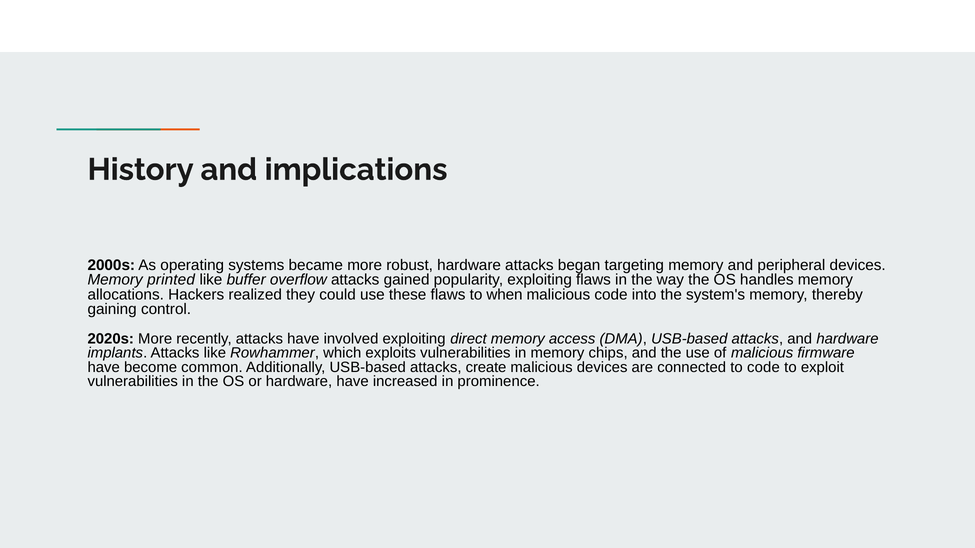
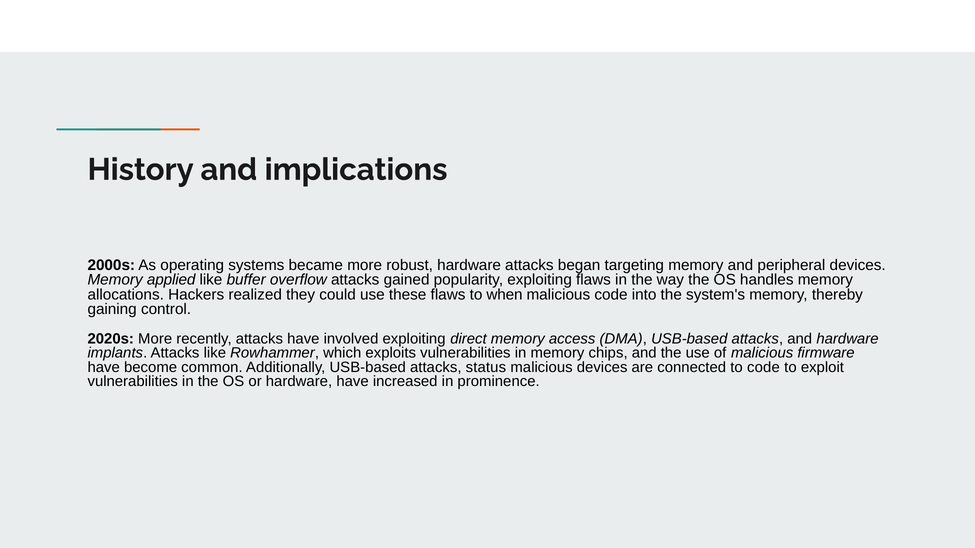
printed: printed -> applied (171, 280)
create: create -> status (486, 368)
